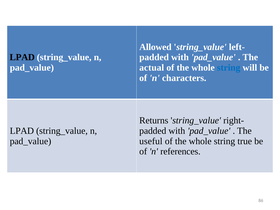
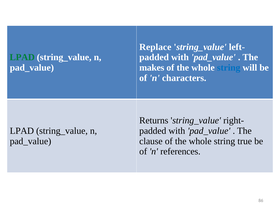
Allowed: Allowed -> Replace (155, 47)
LPAD colour: black -> green (22, 57)
actual: actual -> makes (152, 68)
useful: useful -> clause (151, 141)
